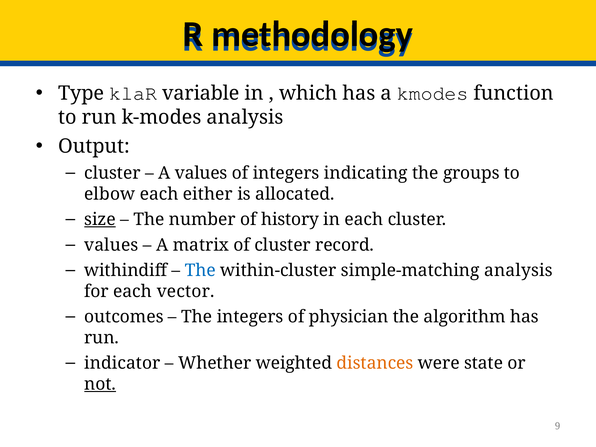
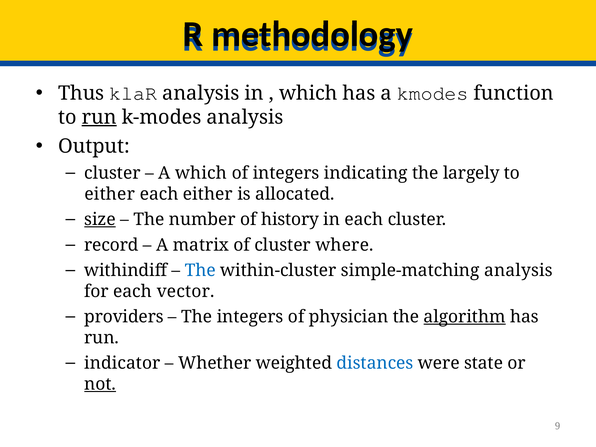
Type: Type -> Thus (81, 93)
klaR variable: variable -> analysis (201, 93)
run underline: none -> present (99, 117)
A values: values -> which (201, 173)
groups: groups -> largely (471, 173)
elbow: elbow -> either (110, 194)
values: values -> record (111, 245)
record: record -> where (344, 245)
outcomes: outcomes -> providers (124, 317)
algorithm underline: none -> present (465, 317)
distances colour: orange -> blue (375, 363)
